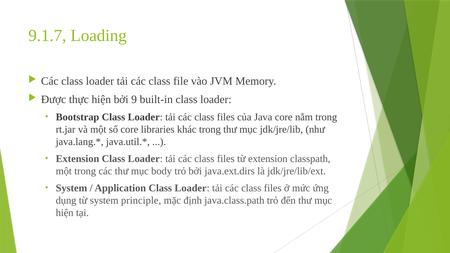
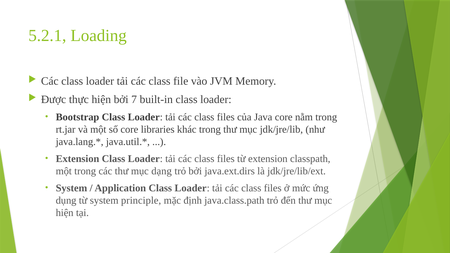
9.1.7: 9.1.7 -> 5.2.1 (47, 35)
9: 9 -> 7 (134, 99)
body: body -> dạng (162, 171)
